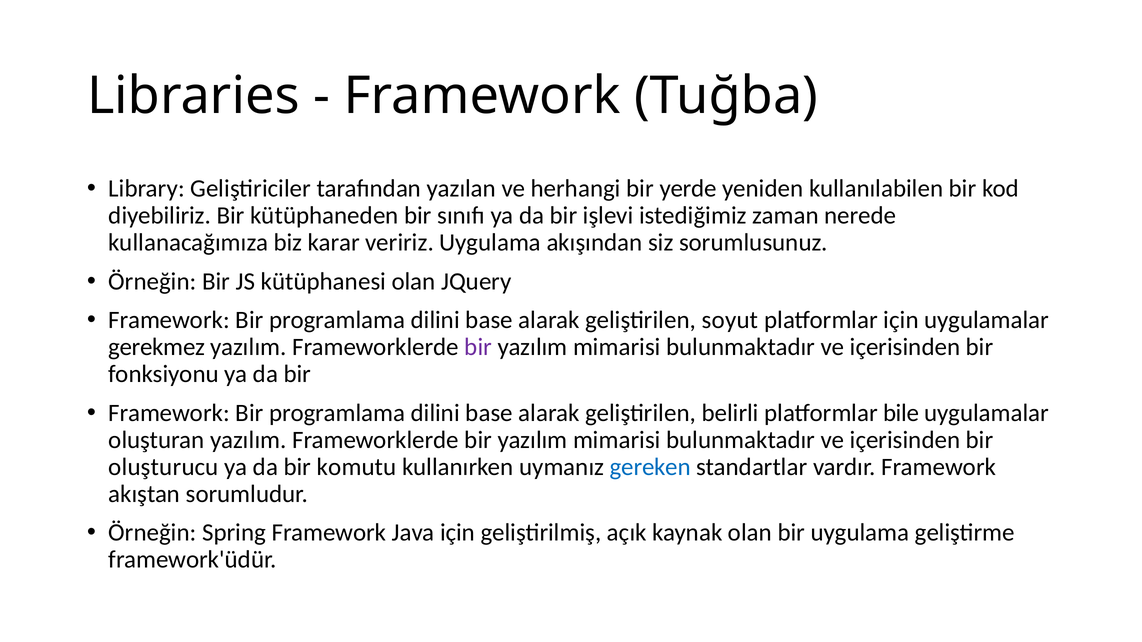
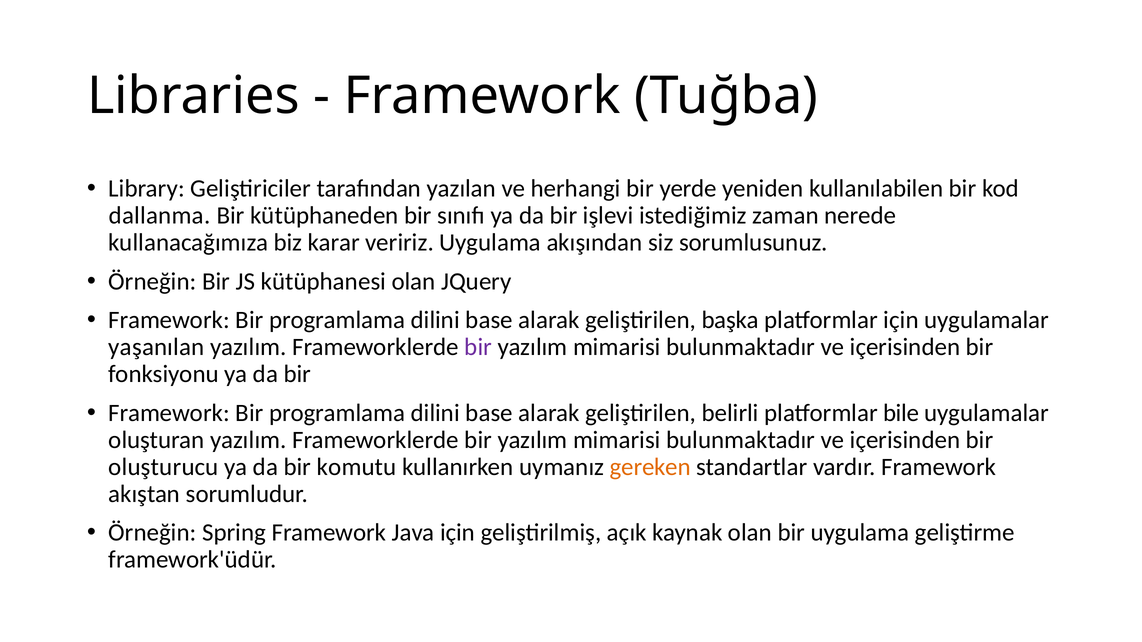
diyebiliriz: diyebiliriz -> dallanma (160, 216)
soyut: soyut -> başka (730, 320)
gerekmez: gerekmez -> yaşanılan (156, 347)
gereken colour: blue -> orange (650, 467)
